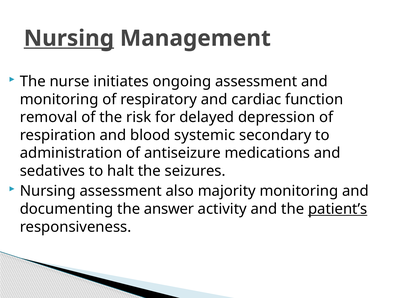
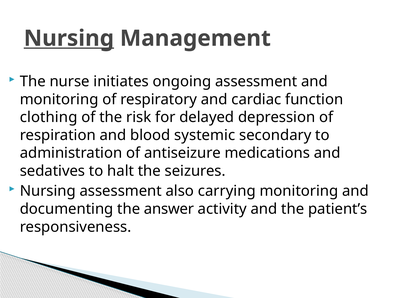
removal: removal -> clothing (49, 117)
majority: majority -> carrying (227, 191)
patient’s underline: present -> none (338, 209)
